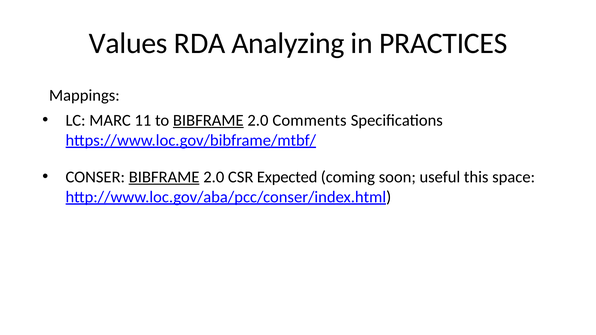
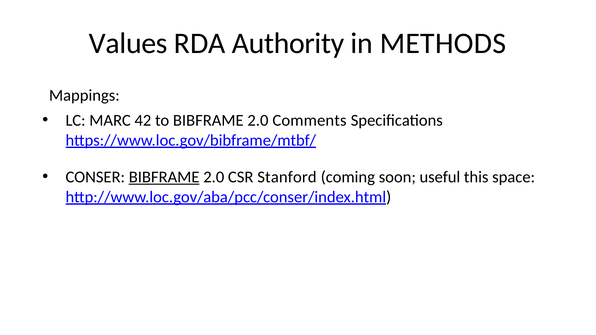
Analyzing: Analyzing -> Authority (288, 43)
PRACTICES: PRACTICES -> METHODS (443, 43)
11: 11 -> 42 (143, 120)
BIBFRAME underline: present -> none (208, 120)
Expected: Expected -> Stanford (287, 177)
